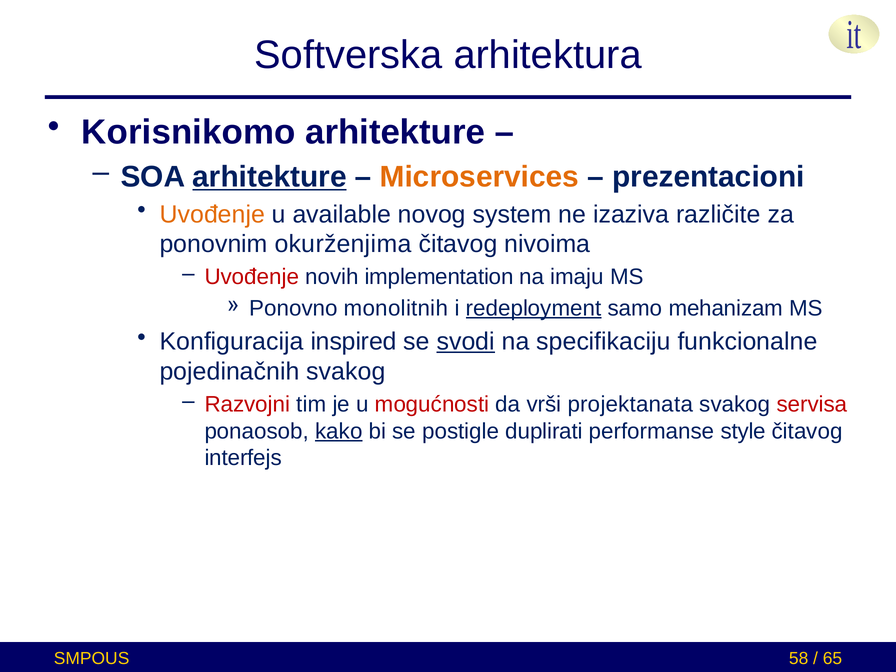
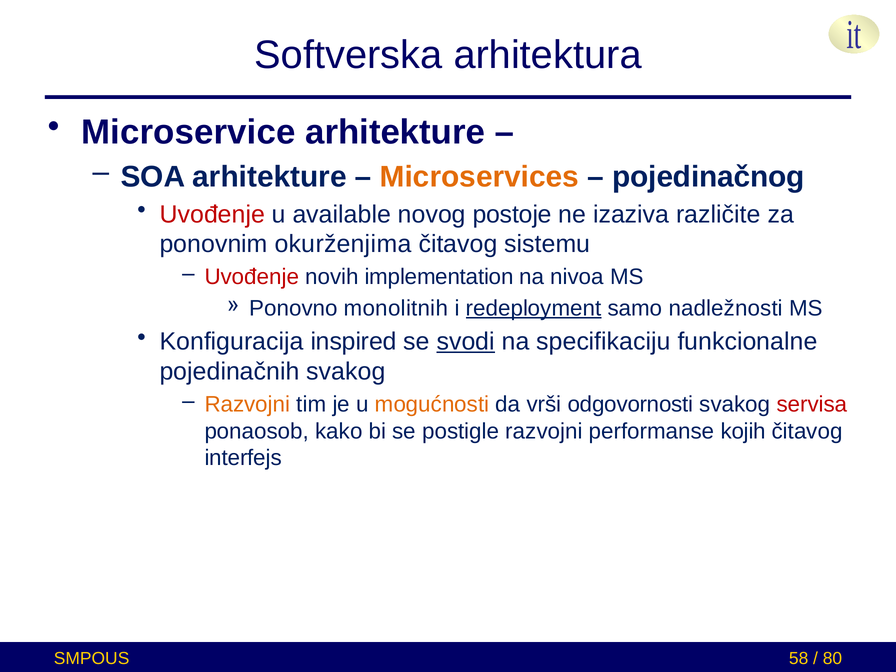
Korisnikomo: Korisnikomo -> Microservice (188, 132)
arhitekture underline: present -> none (270, 177)
prezentacioni: prezentacioni -> pojedinačnog (708, 177)
Uvođenje colour: orange -> red (212, 214)
system: system -> postoje (512, 214)
nivoima: nivoima -> sistemu (547, 244)
imaju: imaju -> nivoa (577, 277)
mehanizam: mehanizam -> nadležnosti (726, 308)
Razvojni colour: red -> orange (247, 404)
mogućnosti colour: red -> orange (432, 404)
projektanata: projektanata -> odgovornosti (630, 404)
kako underline: present -> none (339, 431)
postigle duplirati: duplirati -> razvojni (544, 431)
style: style -> kojih (743, 431)
65: 65 -> 80 (832, 658)
